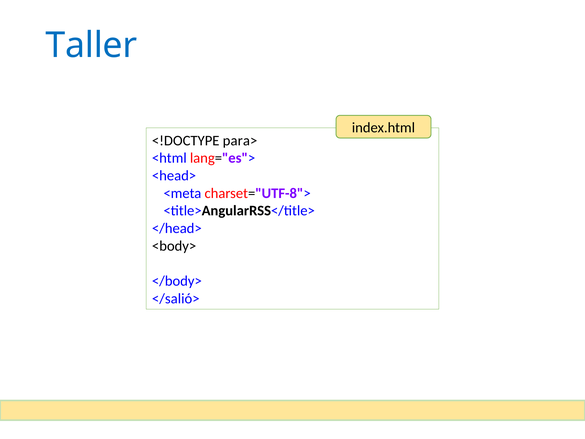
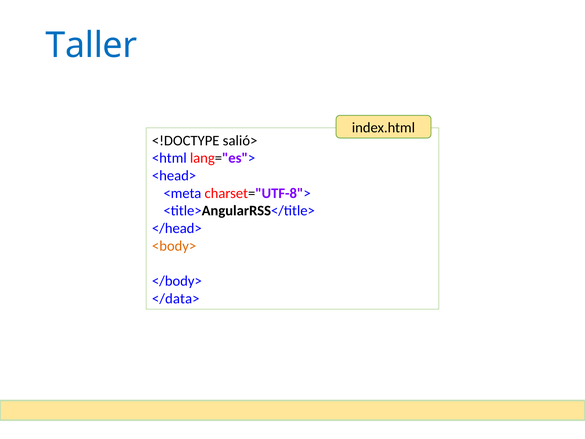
para>: para> -> salió> (240, 140)
<body> colour: black -> orange (174, 246)
</salió>: </salió> -> </data> (176, 298)
